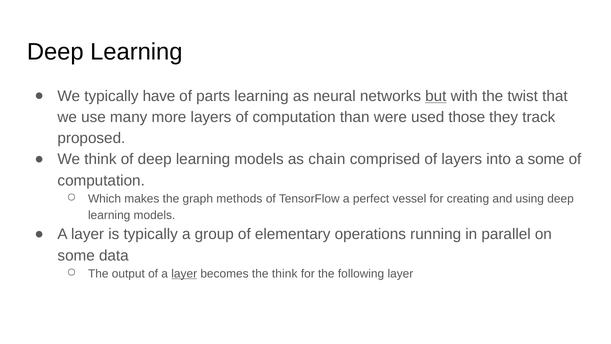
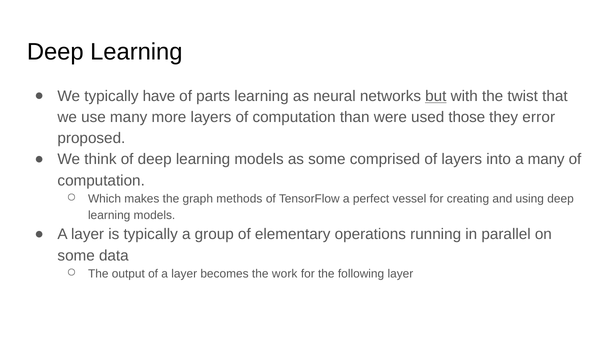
track: track -> error (539, 117)
as chain: chain -> some (327, 159)
a some: some -> many (546, 159)
layer underline: present -> none (184, 273)
the think: think -> work (285, 273)
